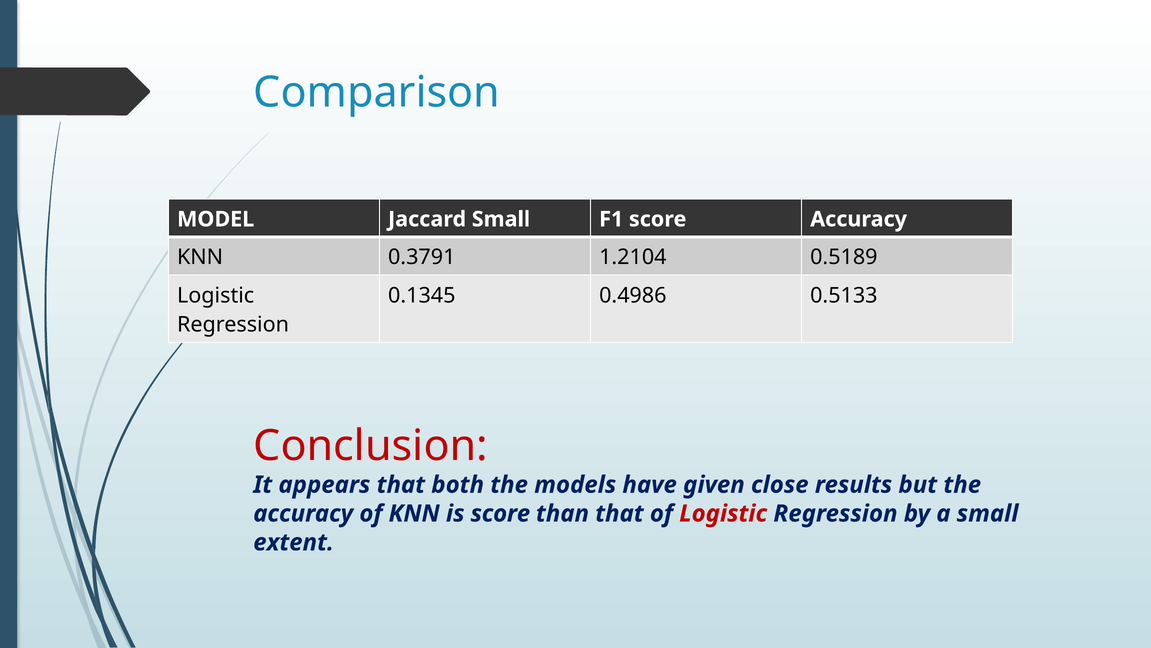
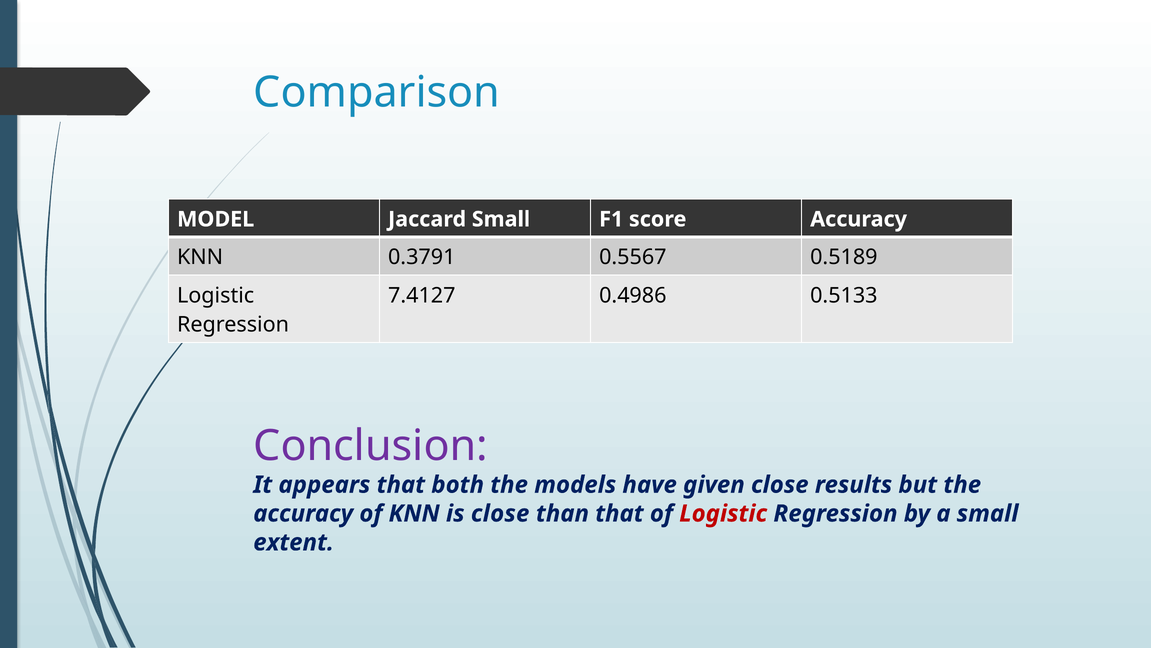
1.2104: 1.2104 -> 0.5567 (633, 257)
0.1345: 0.1345 -> 7.4127 (422, 295)
Conclusion colour: red -> purple (371, 445)
is score: score -> close (500, 513)
